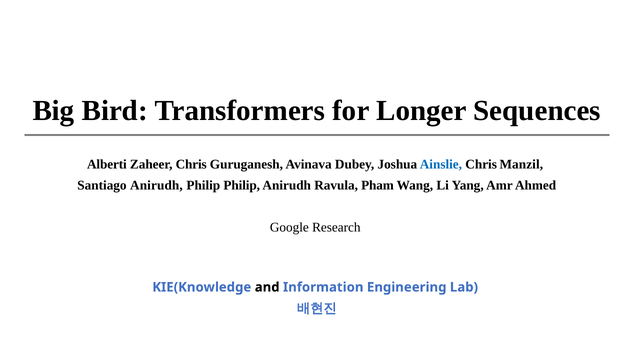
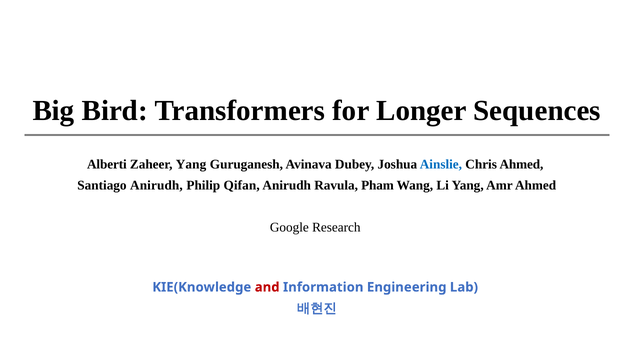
Zaheer Chris: Chris -> Yang (191, 164)
Chris Manzil: Manzil -> Ahmed (521, 164)
Philip Philip: Philip -> Qifan (242, 185)
and colour: black -> red (267, 287)
